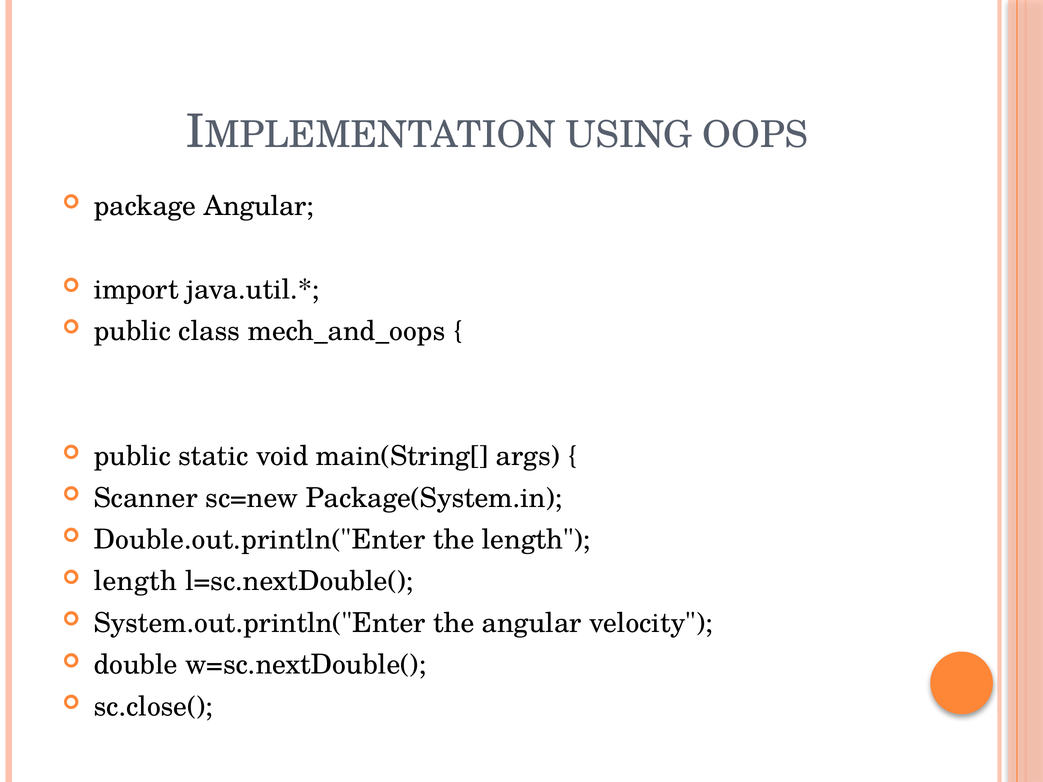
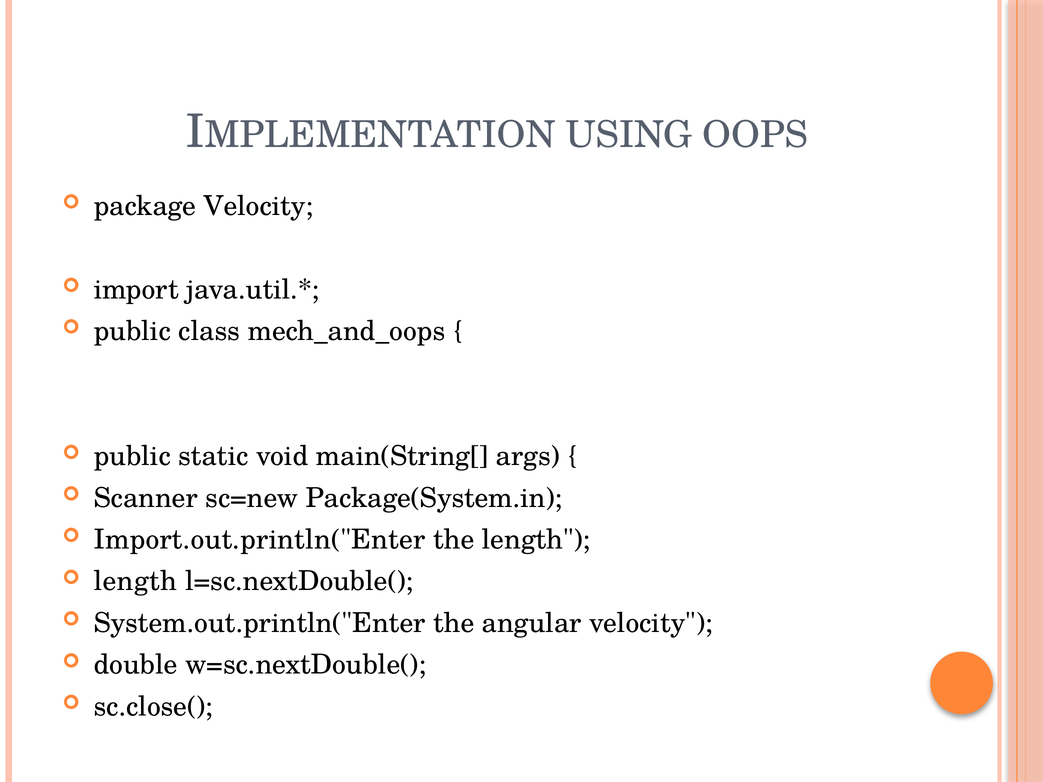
package Angular: Angular -> Velocity (259, 206)
Double.out.println("Enter: Double.out.println("Enter -> Import.out.println("Enter (260, 540)
